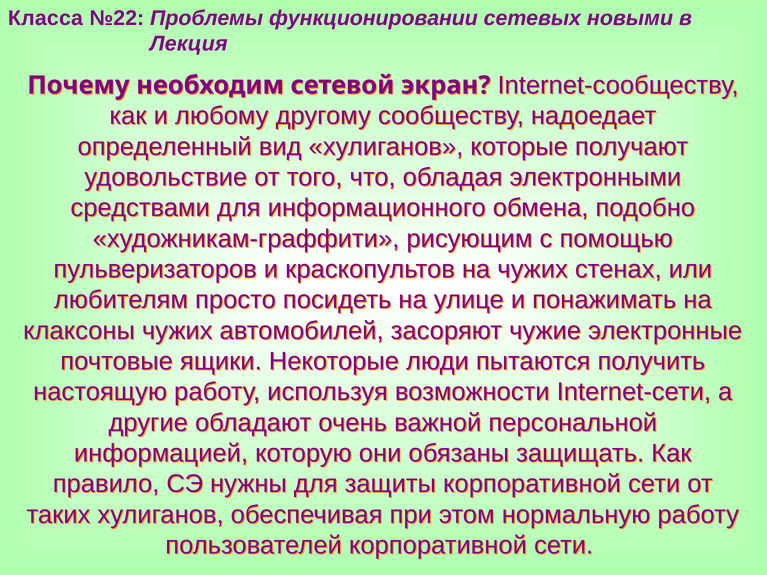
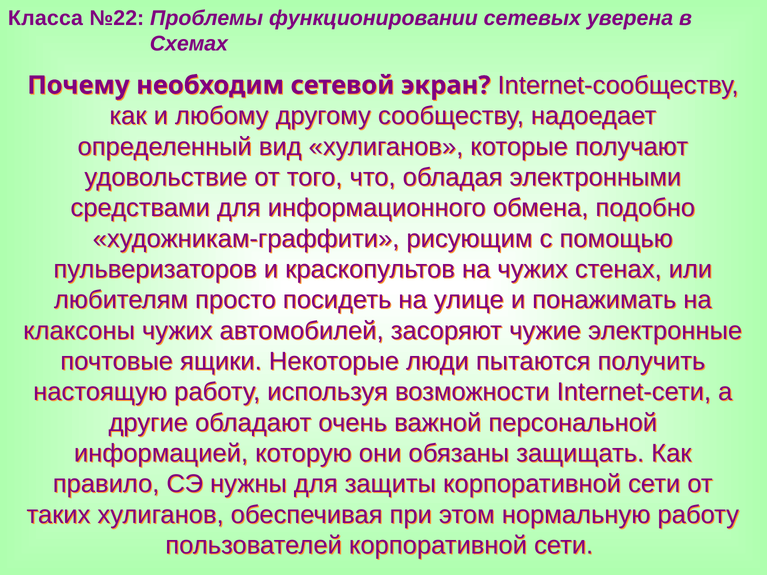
новыми: новыми -> уверена (630, 18)
Лекция: Лекция -> Схемах (189, 44)
